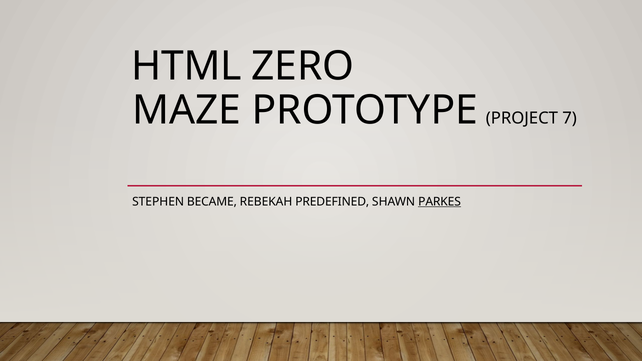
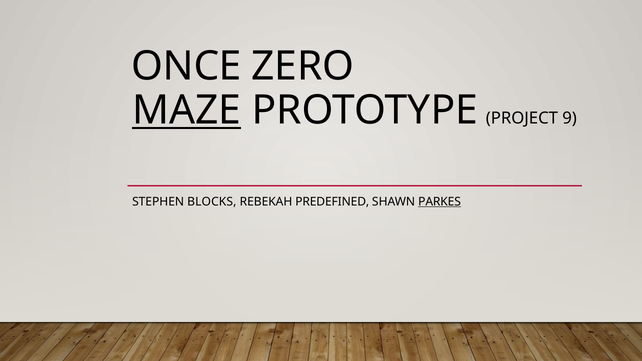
HTML: HTML -> ONCE (187, 66)
MAZE underline: none -> present (187, 110)
7: 7 -> 9 (570, 118)
BECAME: BECAME -> BLOCKS (212, 202)
